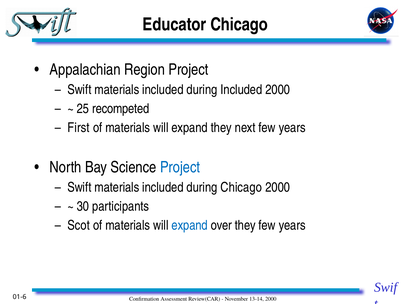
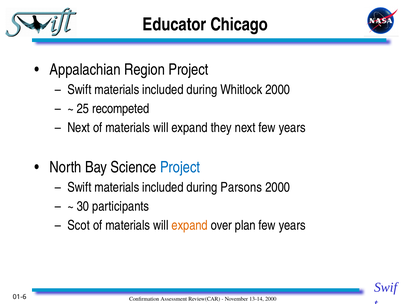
during Included: Included -> Whitlock (241, 90)
First: First -> Next (79, 127)
during Chicago: Chicago -> Parsons (241, 187)
expand colour: blue -> orange (190, 225)
over they: they -> plan (245, 225)
